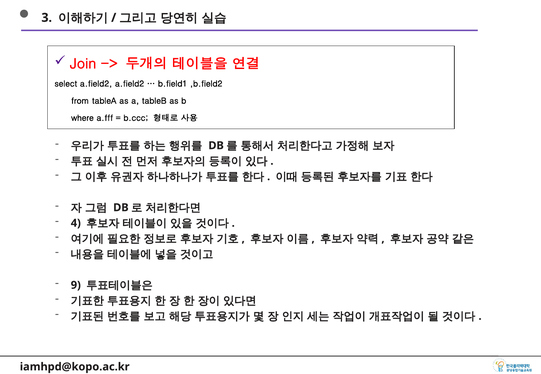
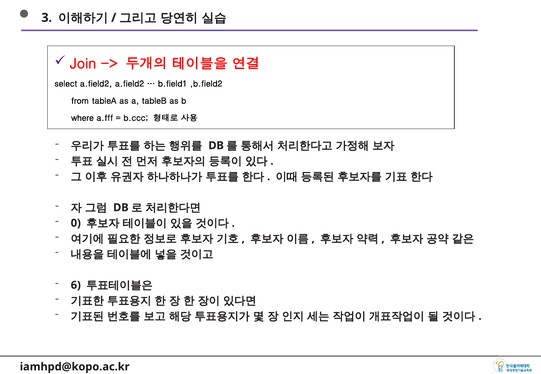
4: 4 -> 0 (76, 223)
9: 9 -> 6 (76, 286)
